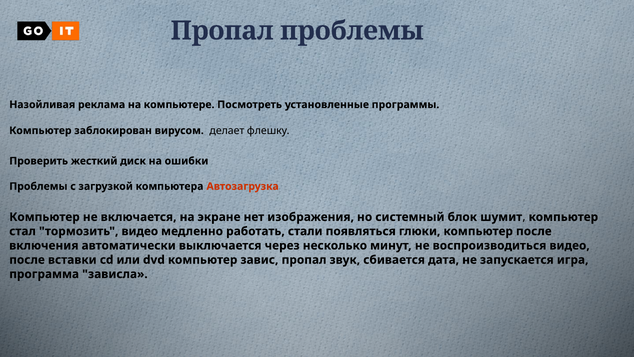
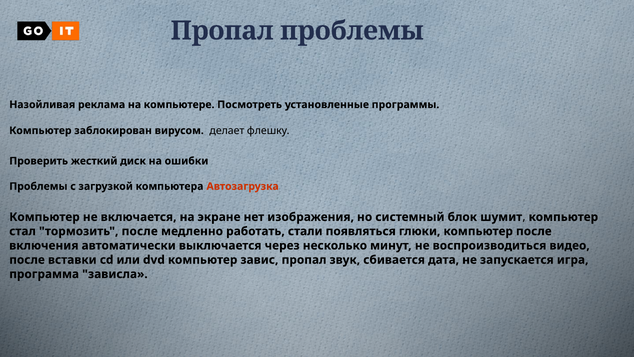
тормозить видео: видео -> после (140, 231)
